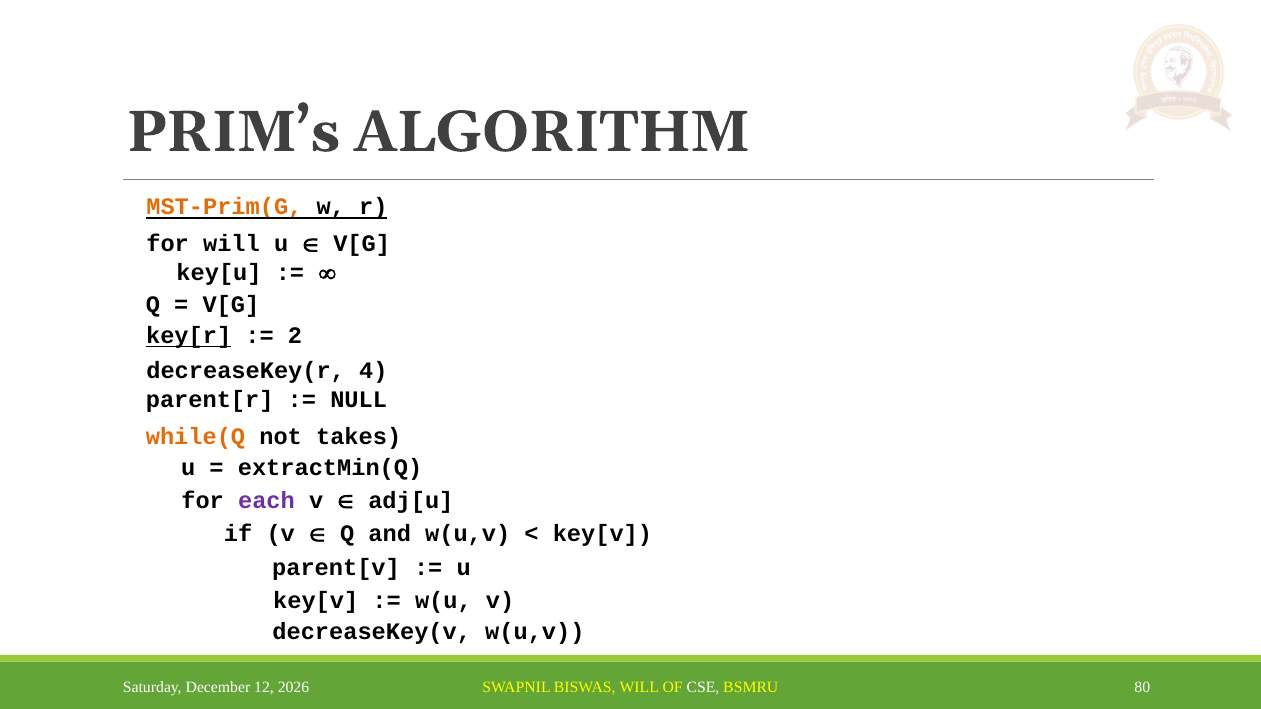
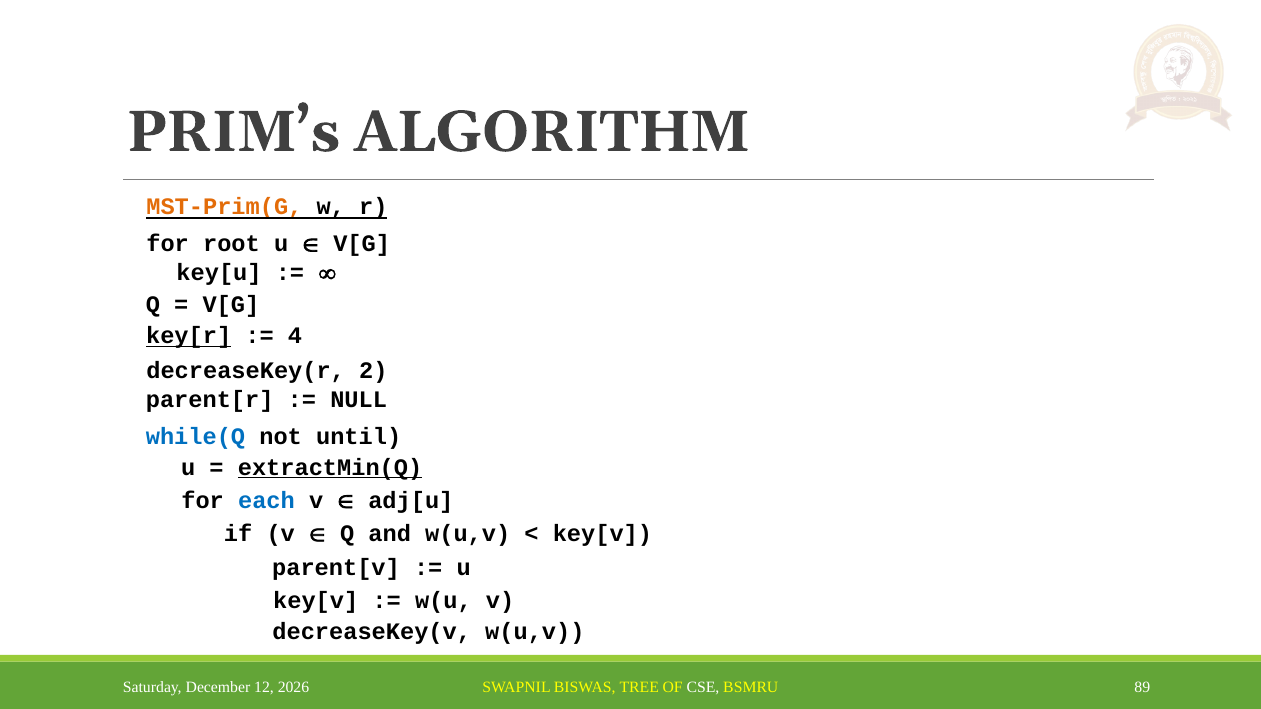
for will: will -> root (231, 244)
2: 2 -> 4 (295, 336)
4: 4 -> 2 (373, 371)
while(Q colour: orange -> blue (195, 437)
takes: takes -> until (359, 437)
extractMin(Q underline: none -> present (330, 468)
each colour: purple -> blue (266, 501)
BISWAS WILL: WILL -> TREE (639, 688)
80: 80 -> 89 (1142, 688)
